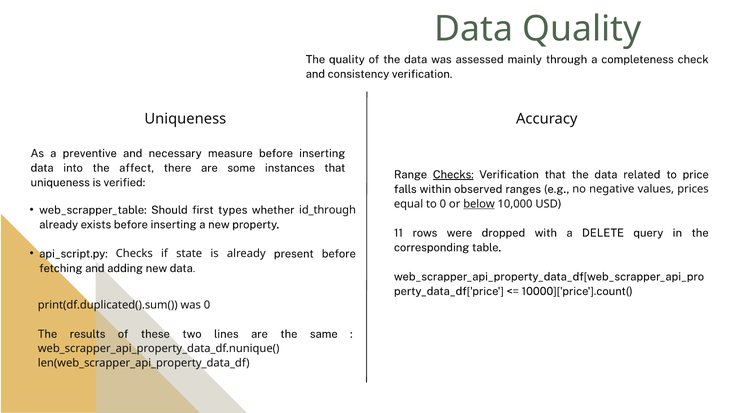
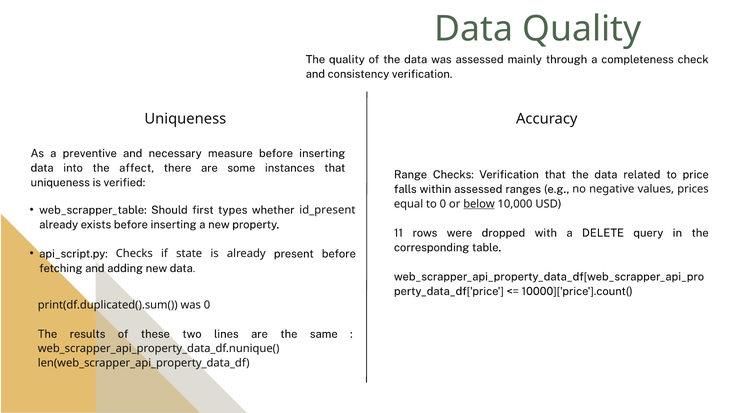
Checks underline: present -> none (453, 174)
within observed: observed -> assessed (478, 189)
id_through: id_through -> id_present (327, 210)
